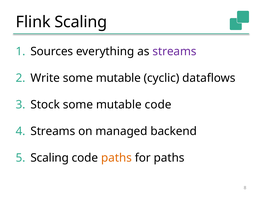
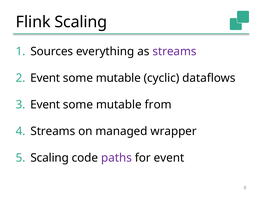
Write: Write -> Event (45, 78)
Stock: Stock -> Event (45, 104)
mutable code: code -> from (158, 104)
backend: backend -> wrapper (174, 131)
paths colour: orange -> purple (116, 157)
for paths: paths -> event (169, 157)
